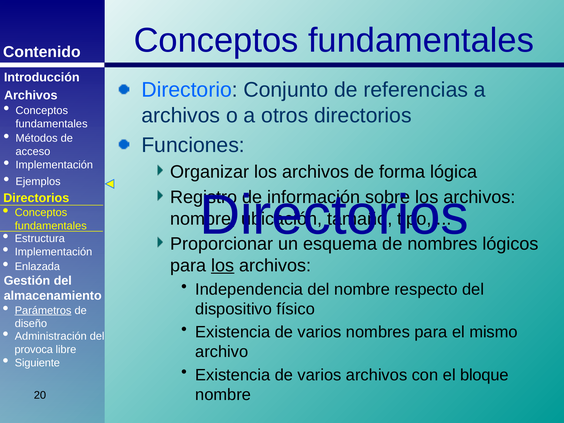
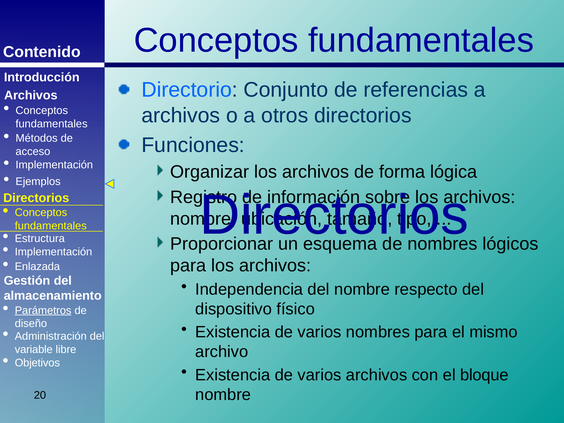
los underline: present -> none (223, 266)
provoca: provoca -> variable (34, 349)
Siguiente: Siguiente -> Objetivos (37, 363)
